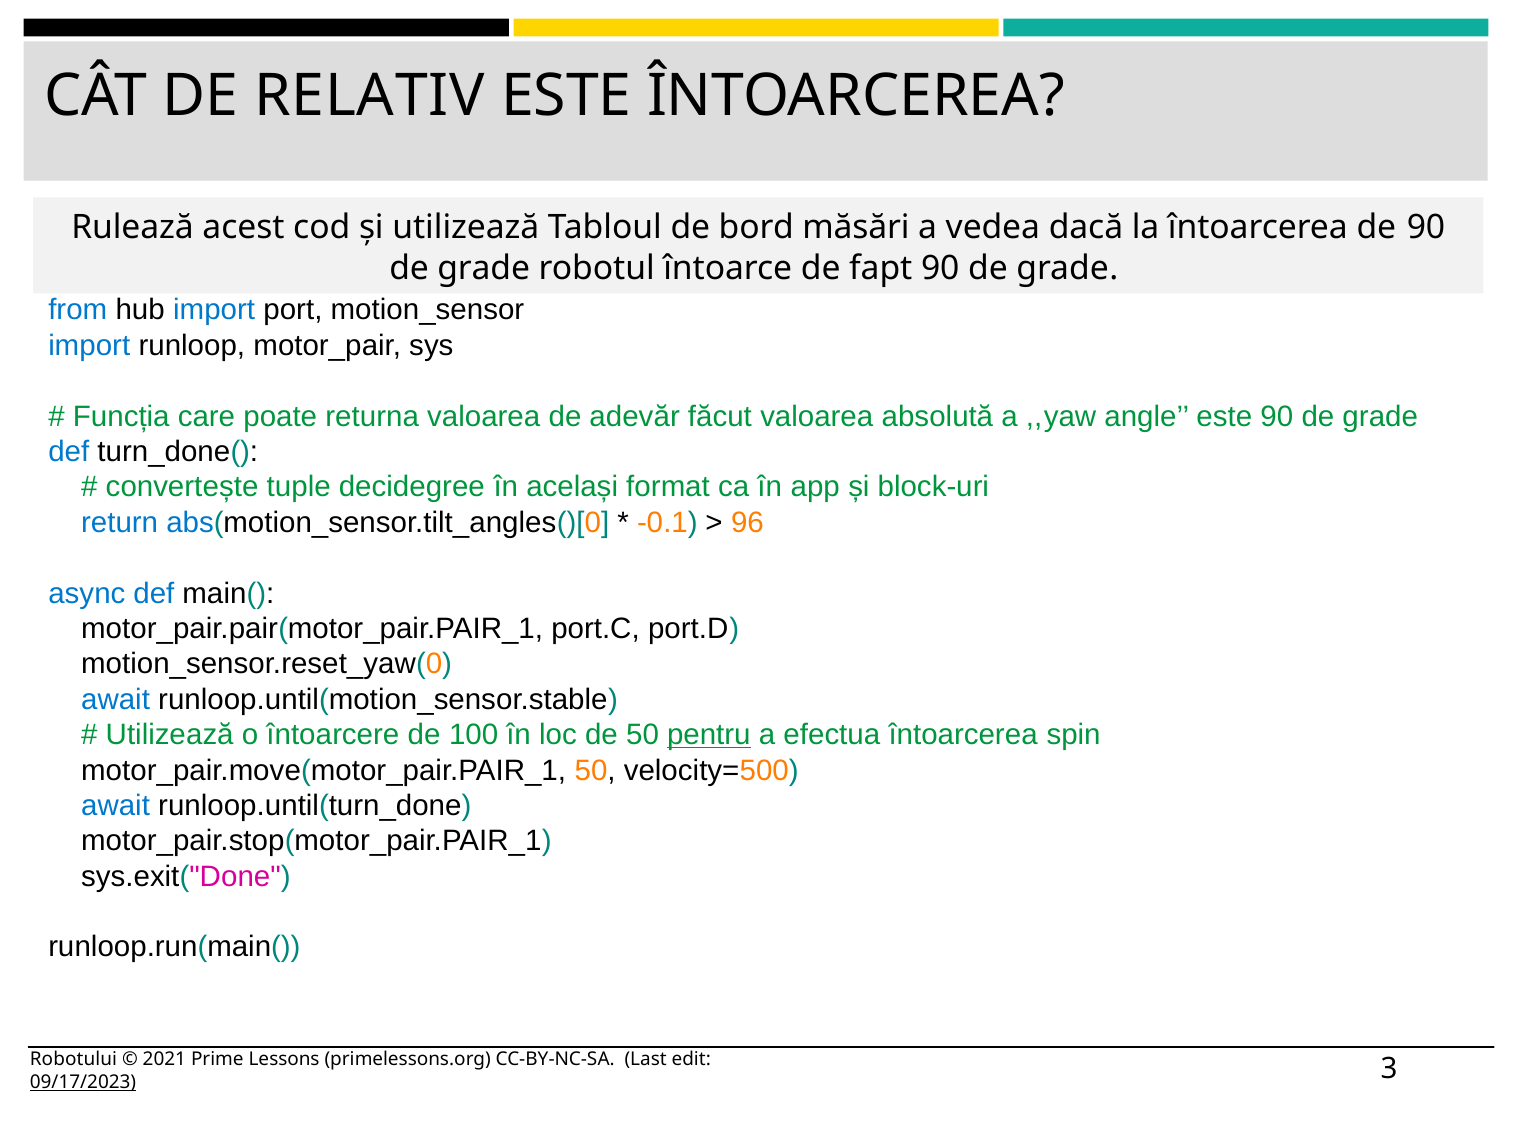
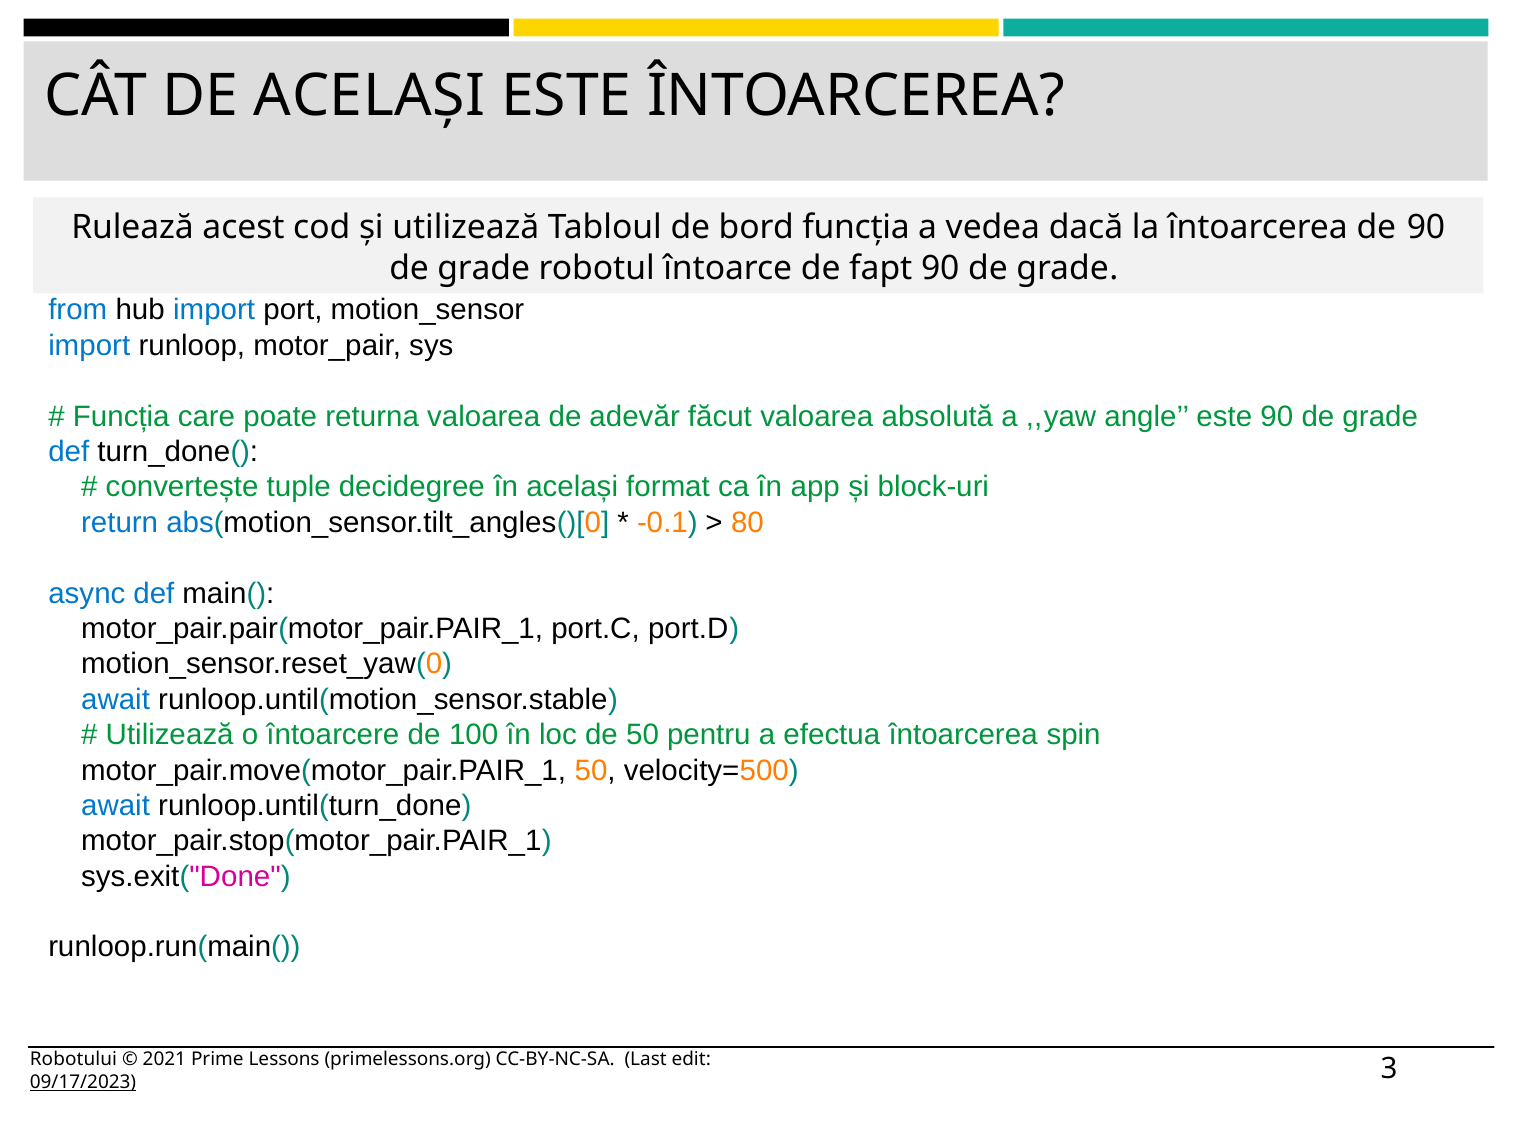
DE RELATIV: RELATIV -> ACELAȘI (370, 96)
bord măsări: măsări -> funcția (856, 228)
96: 96 -> 80 (747, 523)
pentru underline: present -> none (709, 735)
